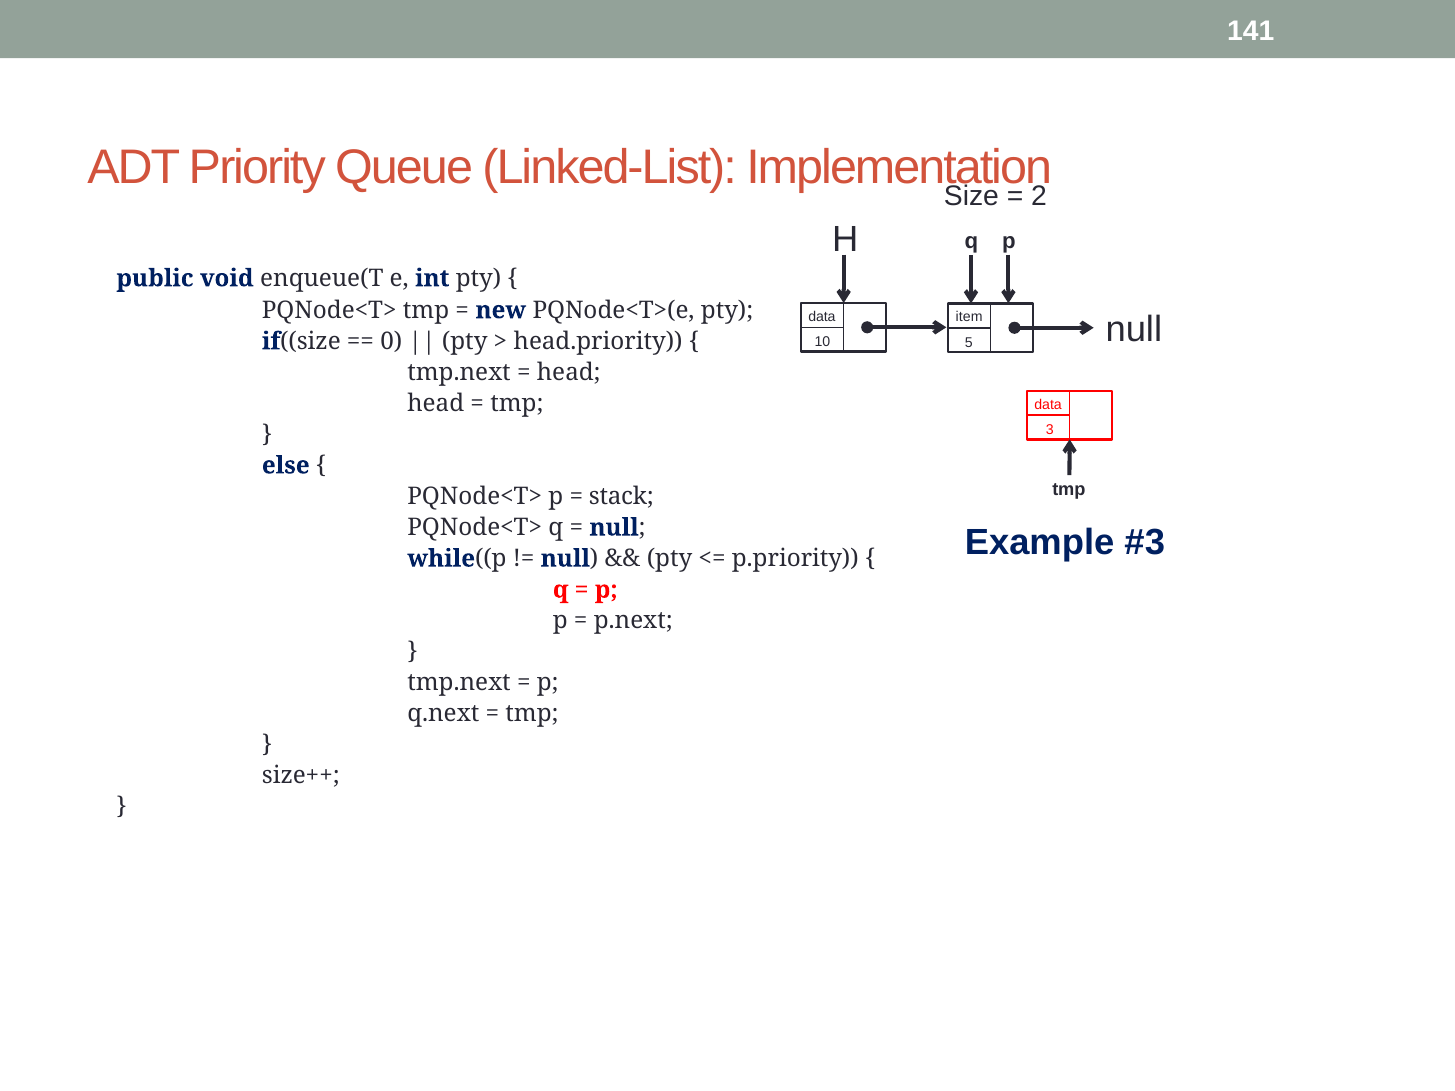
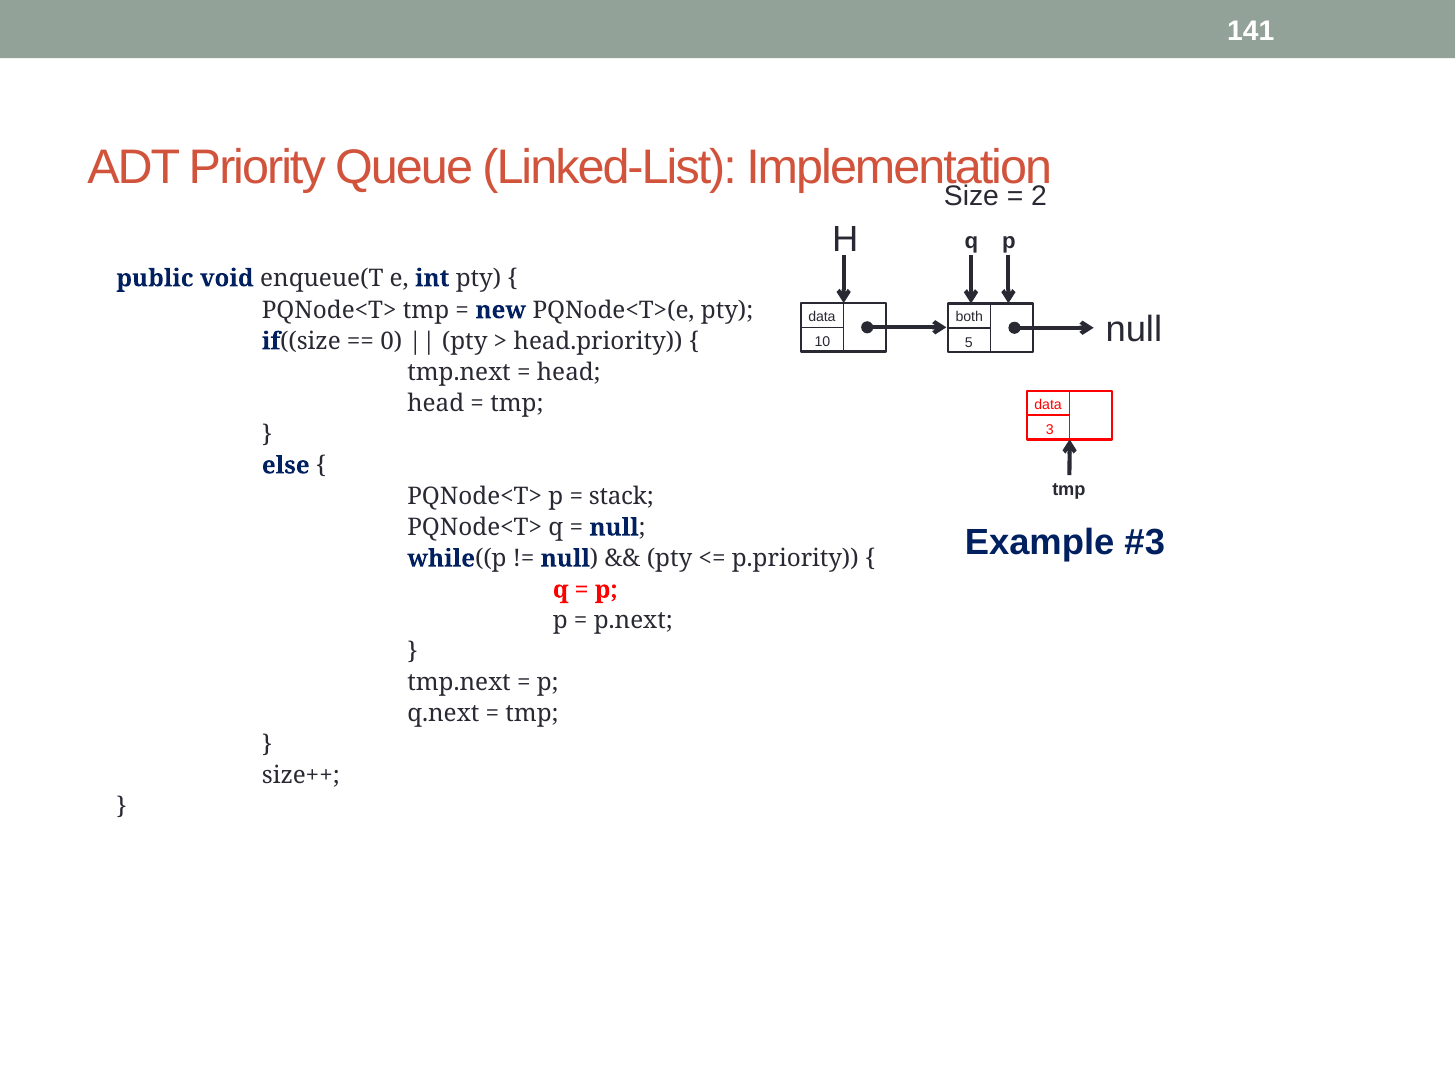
item: item -> both (969, 317)
